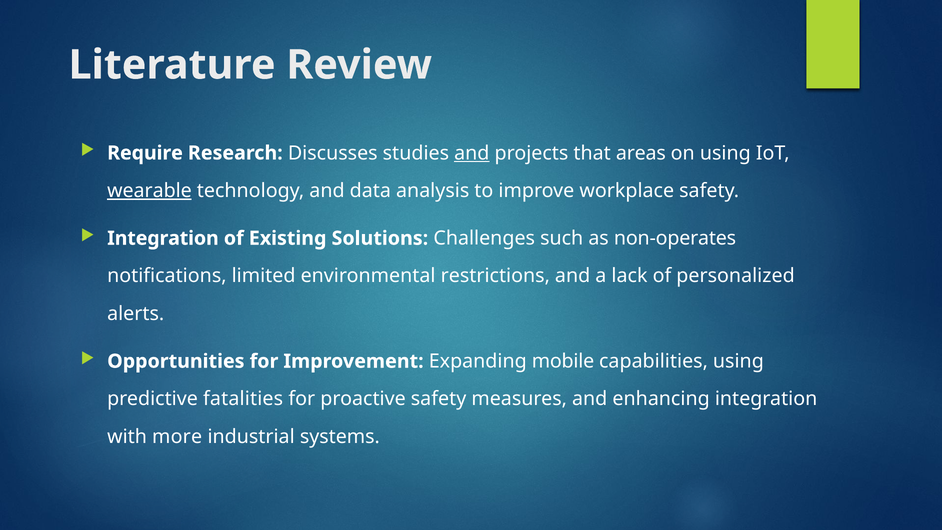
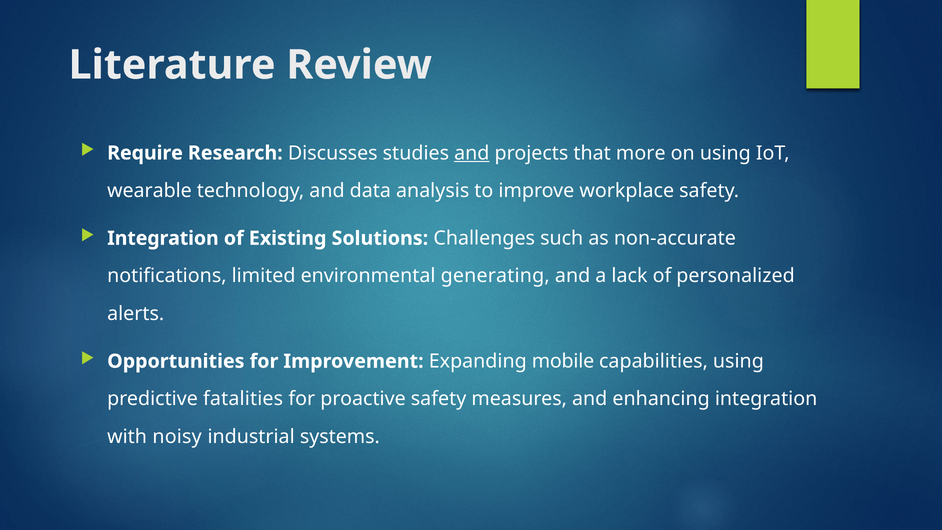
areas: areas -> more (641, 153)
wearable underline: present -> none (149, 191)
non-operates: non-operates -> non-accurate (675, 238)
restrictions: restrictions -> generating (495, 276)
more: more -> noisy (177, 437)
